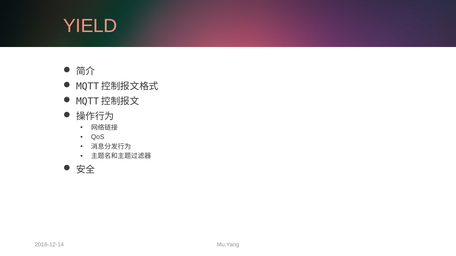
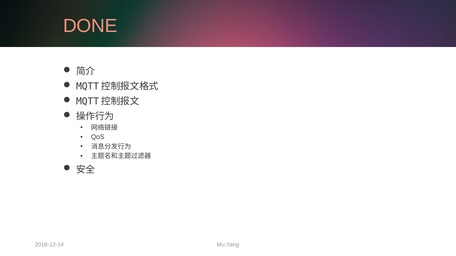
YIELD: YIELD -> DONE (90, 26)
